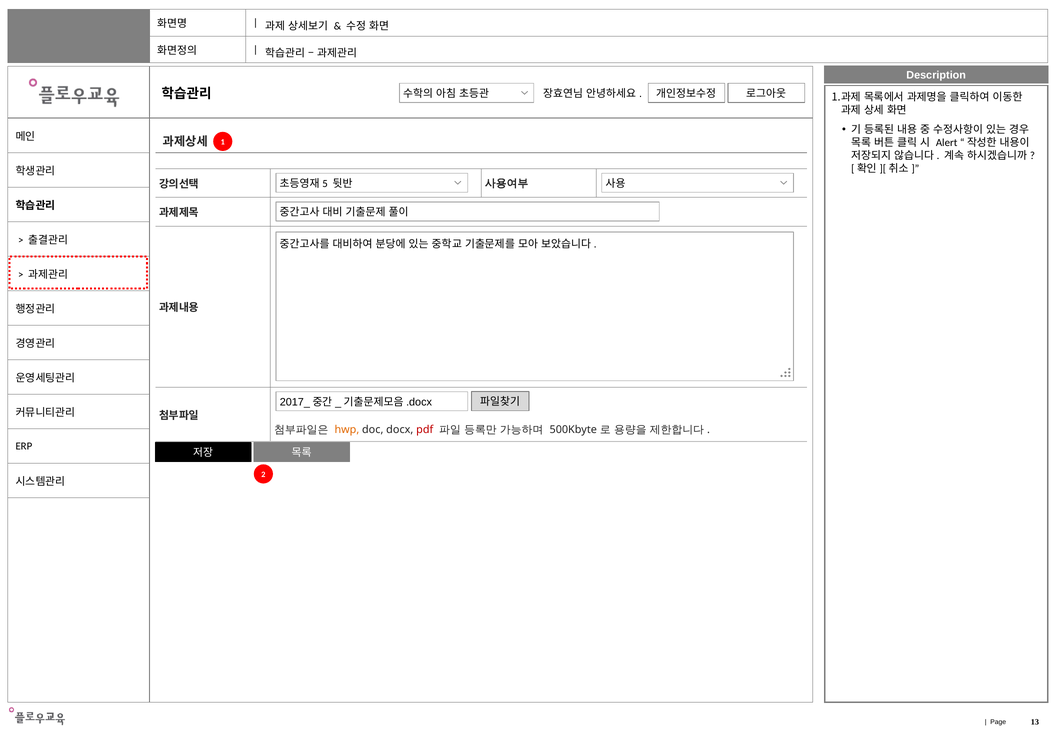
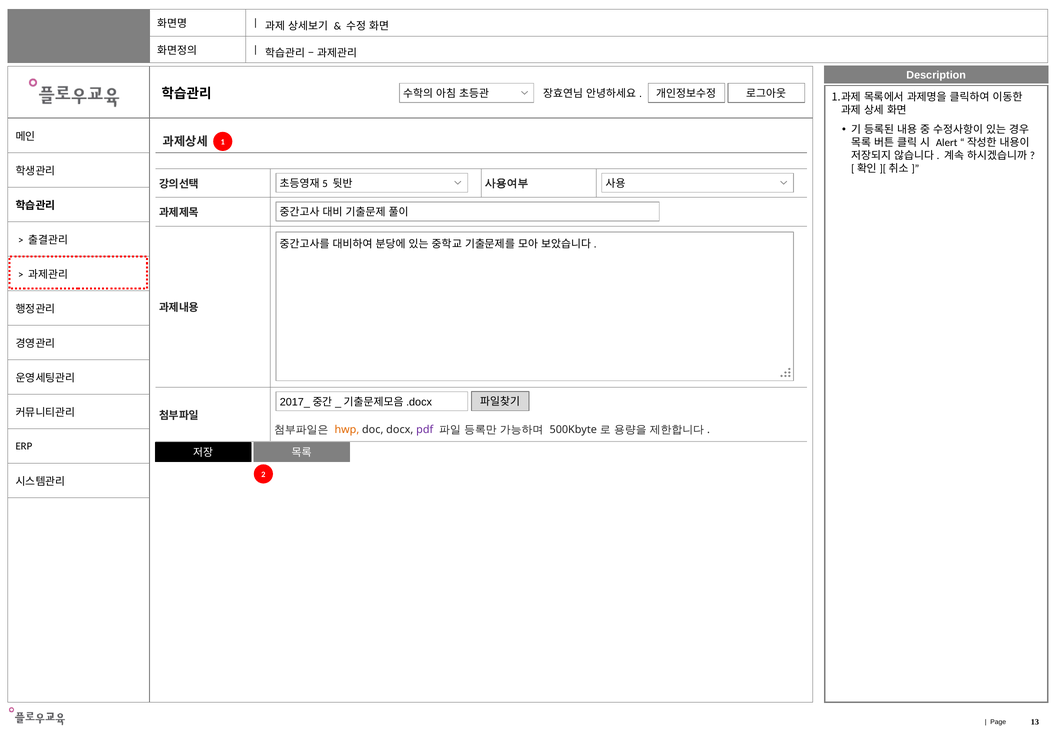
pdf colour: red -> purple (425, 430)
